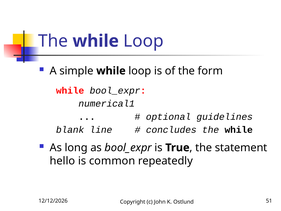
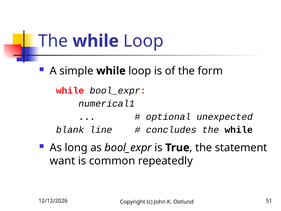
guidelines: guidelines -> unexpected (225, 117)
hello: hello -> want (62, 161)
